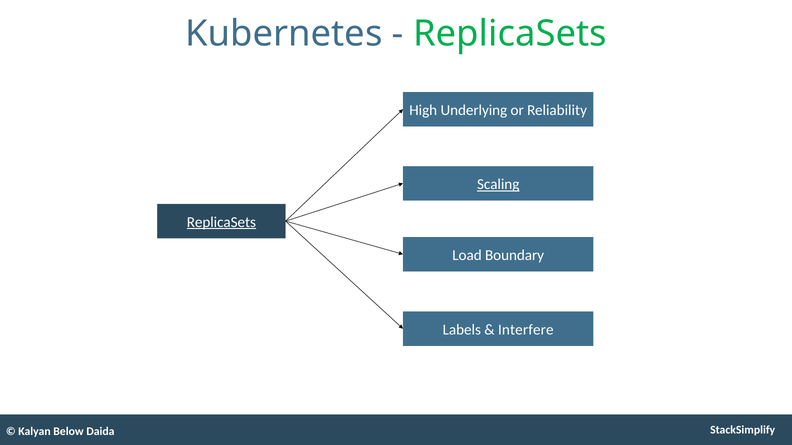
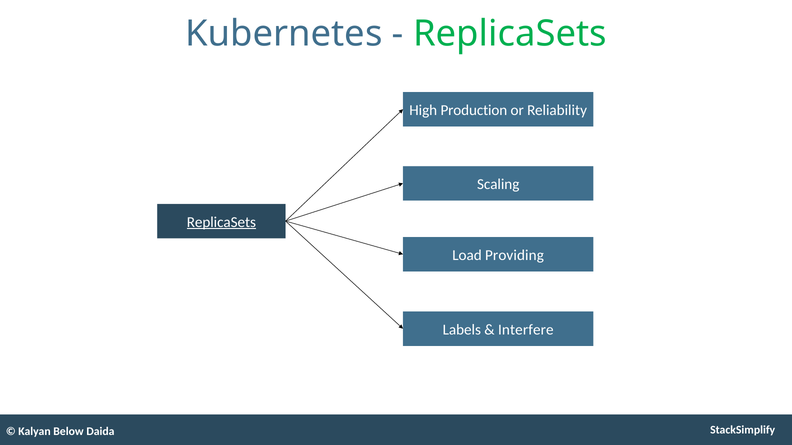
Underlying: Underlying -> Production (474, 110)
Scaling underline: present -> none (498, 185)
Boundary: Boundary -> Providing (514, 256)
